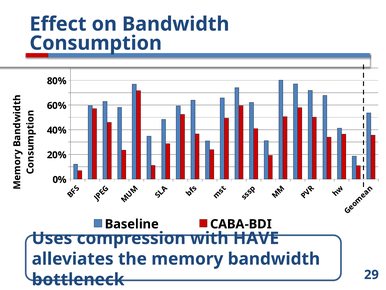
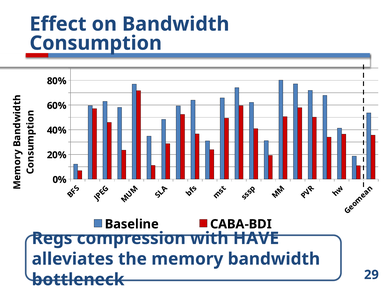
Uses: Uses -> Regs (52, 238)
